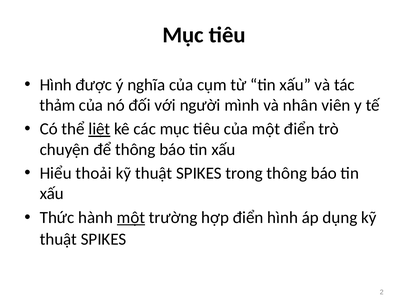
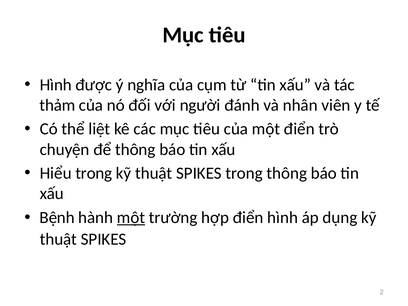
mình: mình -> đánh (242, 105)
liệt underline: present -> none (99, 129)
Hiểu thoải: thoải -> trong (94, 173)
Thức: Thức -> Bệnh (57, 218)
